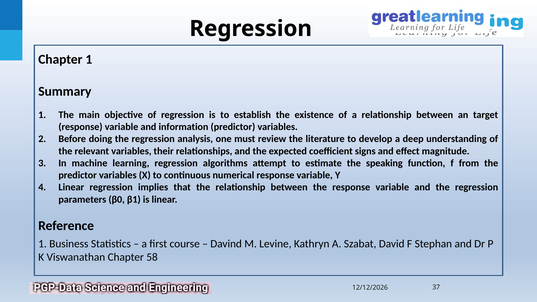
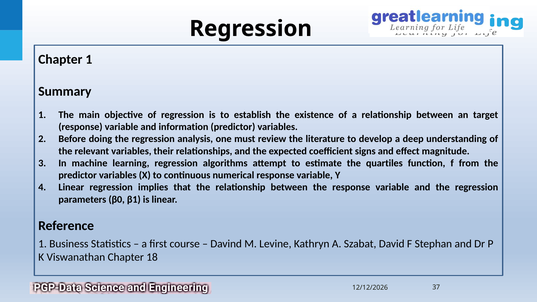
speaking: speaking -> quartiles (384, 163)
58: 58 -> 18 (152, 257)
